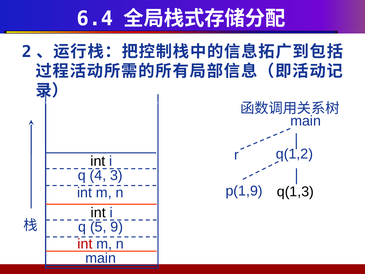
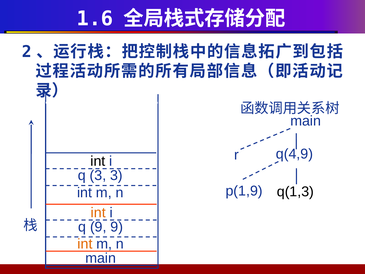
6.4: 6.4 -> 1.6 (95, 19)
q(1,2: q(1,2 -> q(4,9 (294, 154)
q 4: 4 -> 3 (98, 175)
int colour: black -> orange (98, 212)
q 5: 5 -> 9 (98, 227)
int colour: red -> orange (85, 244)
